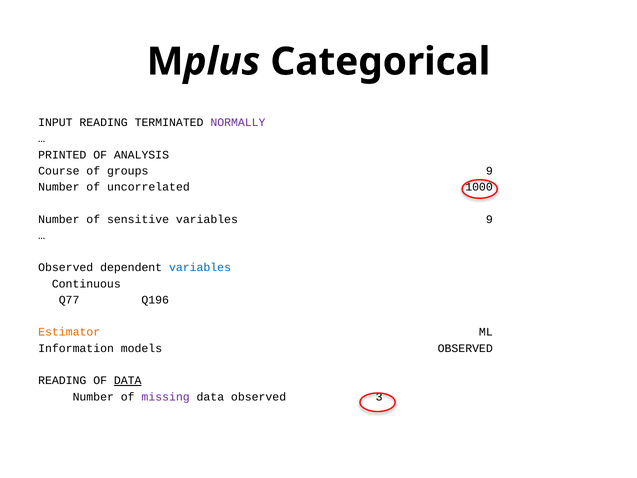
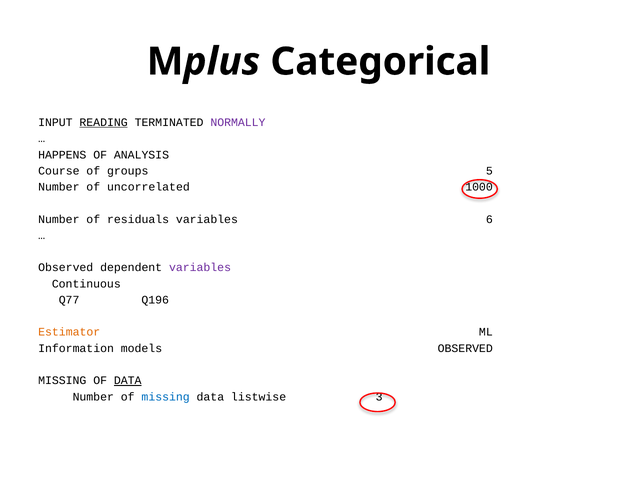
READING underline: none -> present (104, 122)
PRINTED: PRINTED -> HAPPENS (62, 155)
groups 9: 9 -> 5 (489, 171)
sensitive: sensitive -> residuals (138, 219)
variables 9: 9 -> 6 (489, 219)
variables colour: blue -> purple (200, 268)
READING: READING -> MISSING (62, 380)
missing colour: purple -> blue (166, 397)
data observed: observed -> listwise (259, 397)
